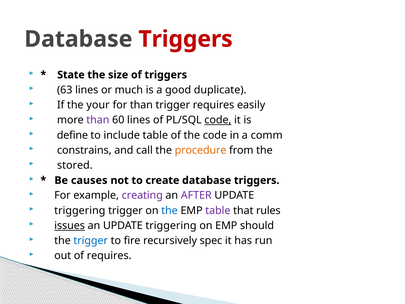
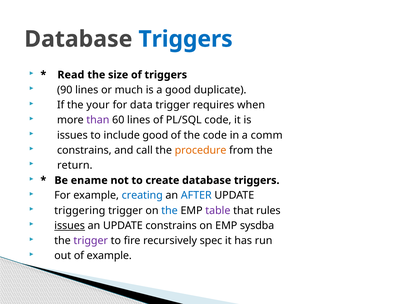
Triggers colour: red -> blue (186, 39)
State: State -> Read (71, 75)
63: 63 -> 90 (65, 90)
for than: than -> data (141, 105)
easily: easily -> when (251, 105)
code underline: present -> none (218, 120)
define: define -> issues (72, 135)
include table: table -> good (155, 135)
stored: stored -> return (75, 165)
causes: causes -> ename (89, 180)
creating colour: purple -> blue (142, 195)
AFTER colour: purple -> blue (196, 195)
UPDATE triggering: triggering -> constrains (171, 225)
should: should -> sysdba (257, 225)
trigger colour: blue -> purple (91, 241)
of requires: requires -> example (109, 256)
